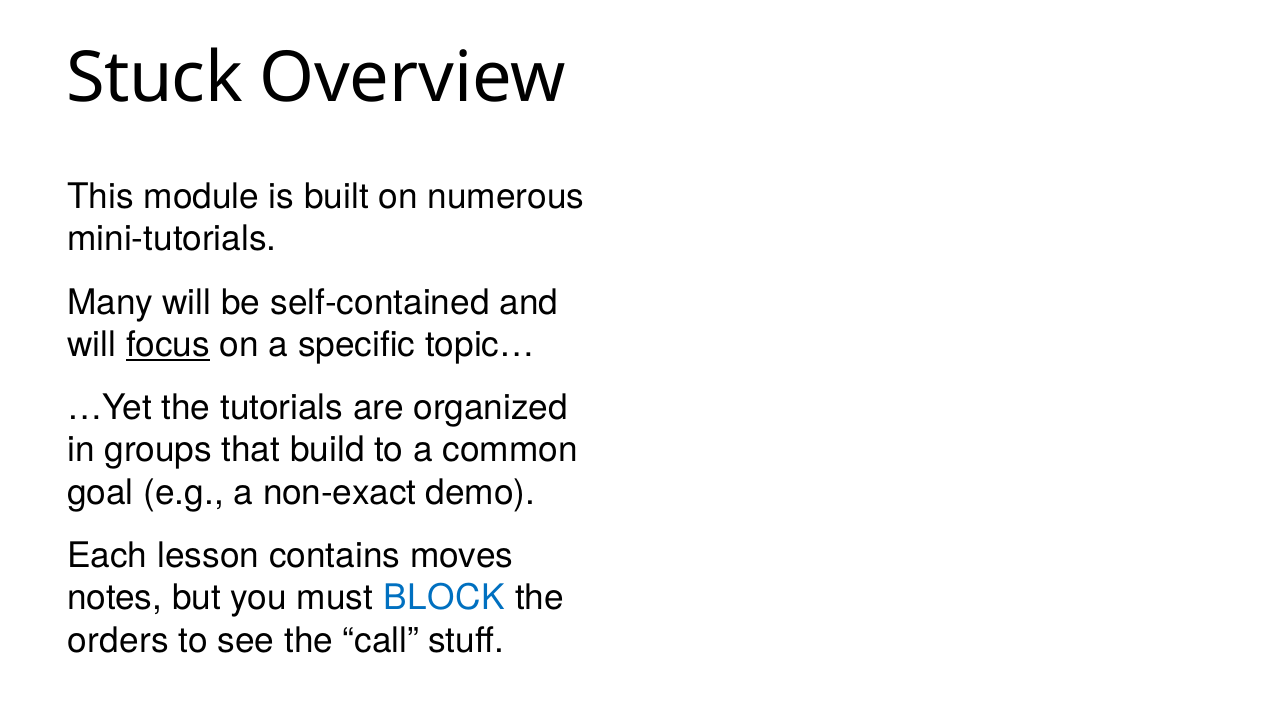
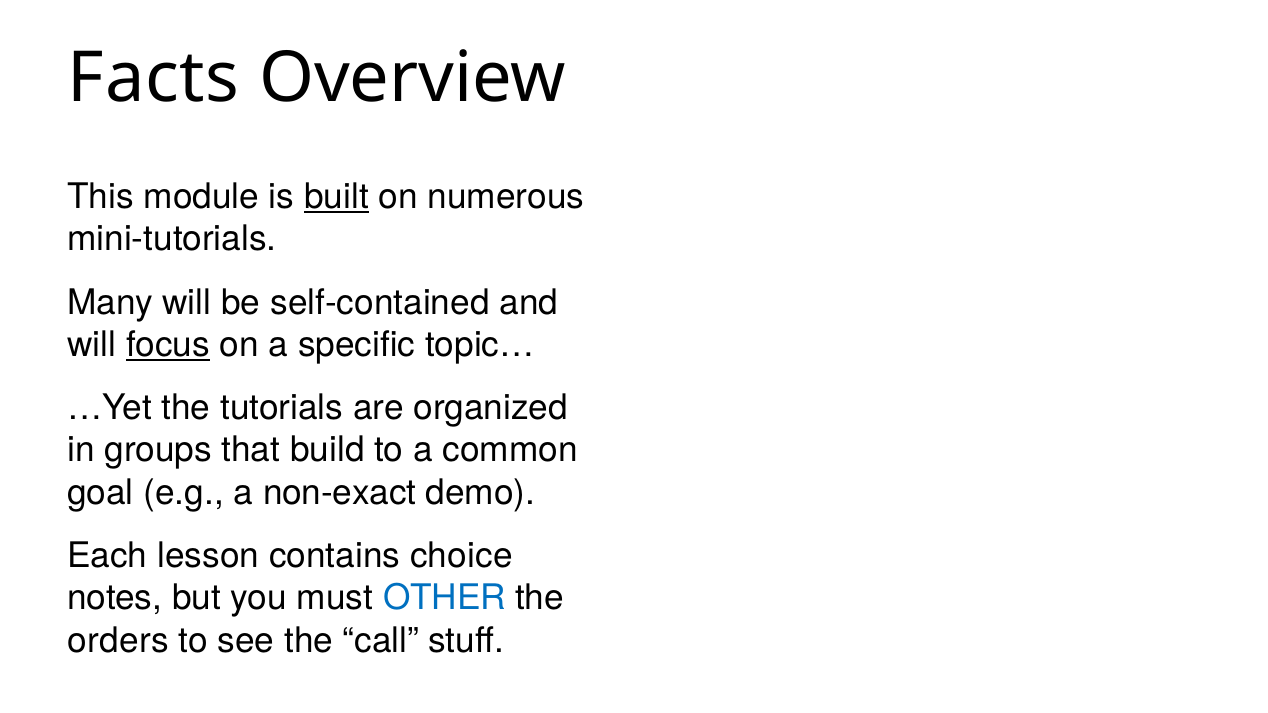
Stuck: Stuck -> Facts (154, 78)
built underline: none -> present (337, 197)
moves: moves -> choice (462, 556)
BLOCK: BLOCK -> OTHER (445, 598)
